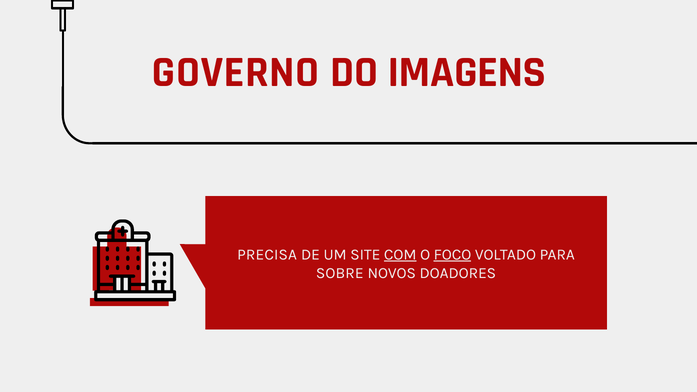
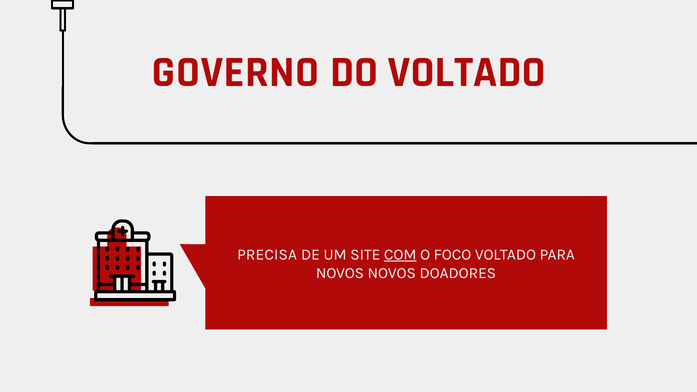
DO IMAGENS: IMAGENS -> VOLTADO (467, 72)
FOCO underline: present -> none (452, 255)
SOBRE: SOBRE -> NOVOS (340, 273)
